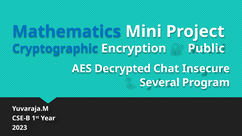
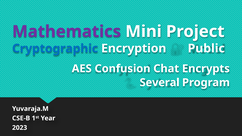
Mathematics colour: blue -> purple (67, 32)
Decrypted: Decrypted -> Confusion (123, 69)
Insecure: Insecure -> Encrypts (206, 69)
